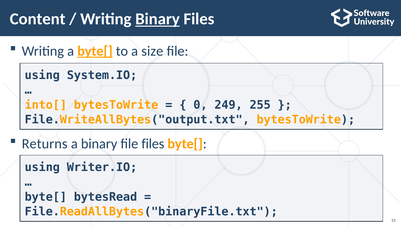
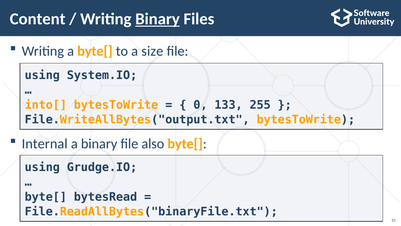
byte[ underline: present -> none (95, 51)
249: 249 -> 133 (229, 105)
Returns: Returns -> Internal (45, 143)
file files: files -> also (153, 143)
Writer.IO: Writer.IO -> Grudge.IO (102, 167)
